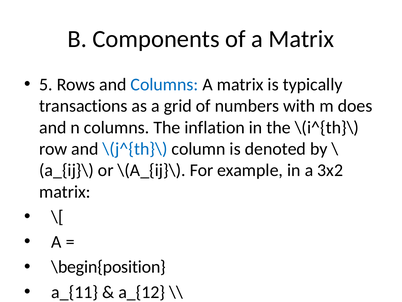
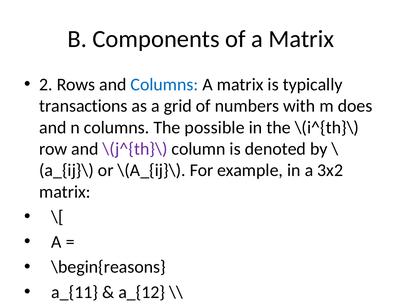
5: 5 -> 2 (46, 84)
inflation: inflation -> possible (215, 127)
\(j^{th}\ colour: blue -> purple (135, 149)
\begin{position: \begin{position -> \begin{reasons (109, 267)
